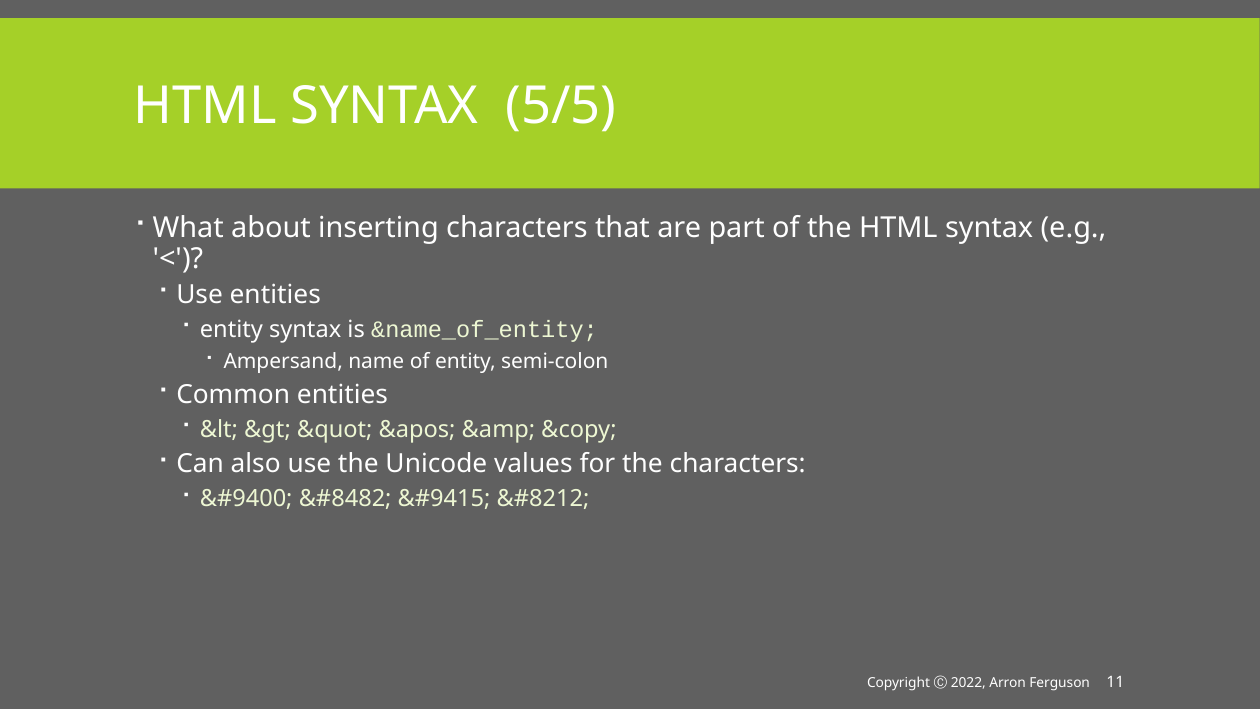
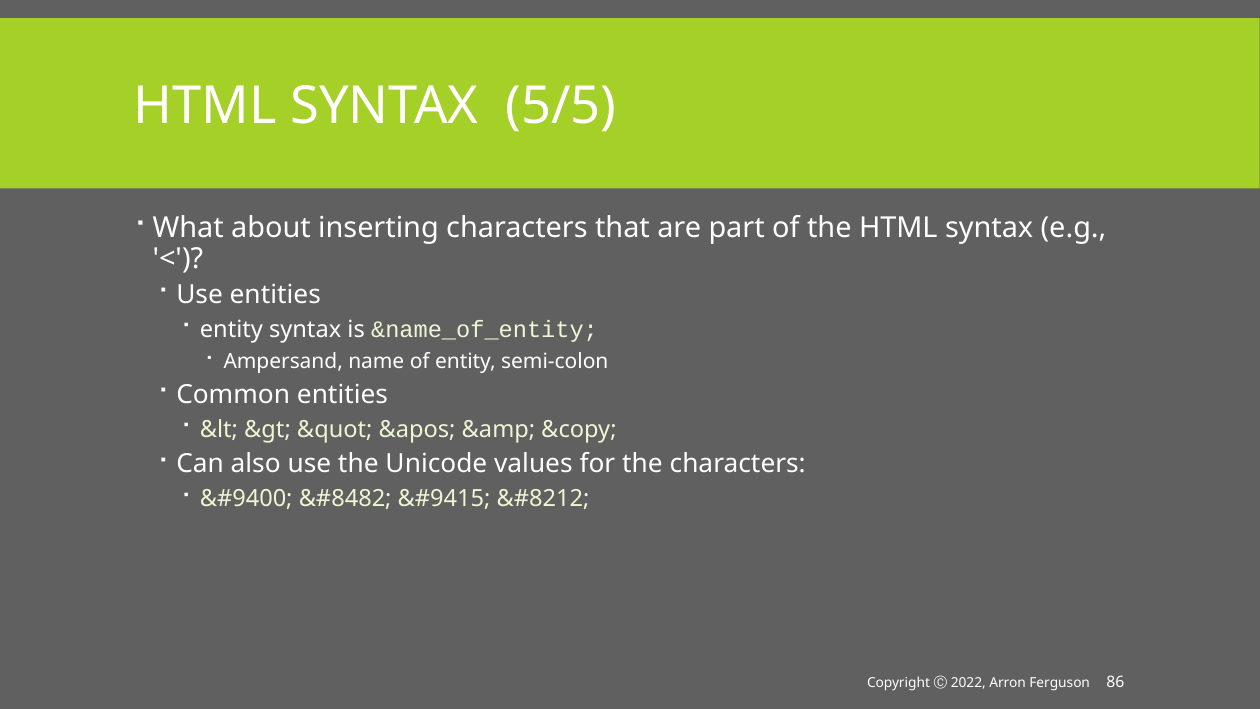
11: 11 -> 86 (1115, 682)
